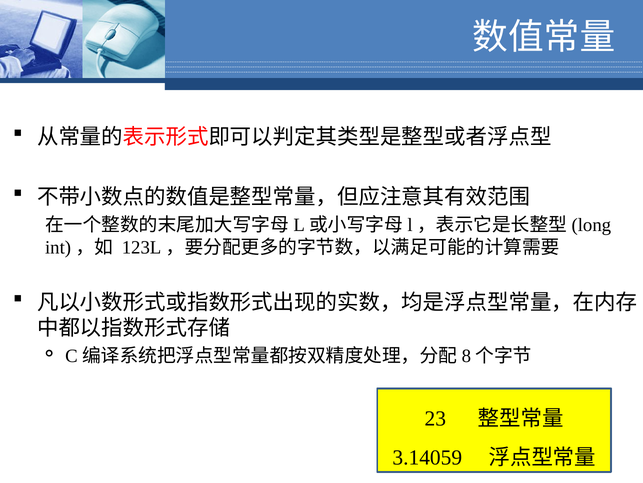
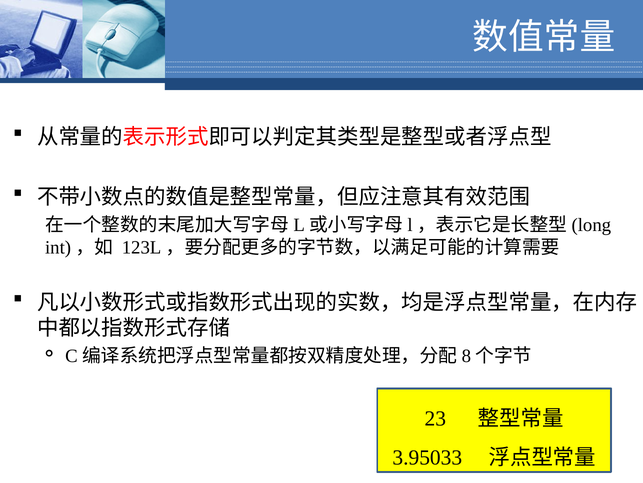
3.14059: 3.14059 -> 3.95033 (427, 457)
